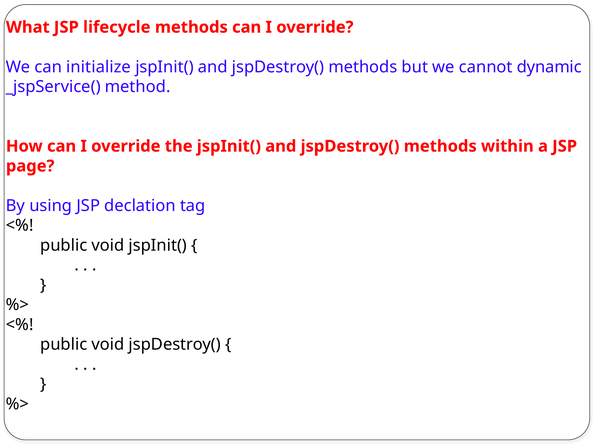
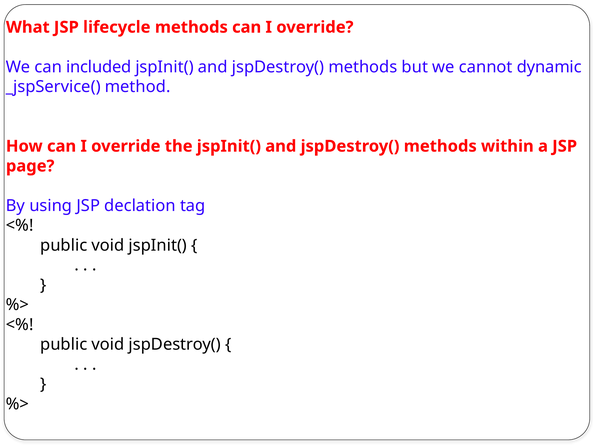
initialize: initialize -> included (99, 67)
